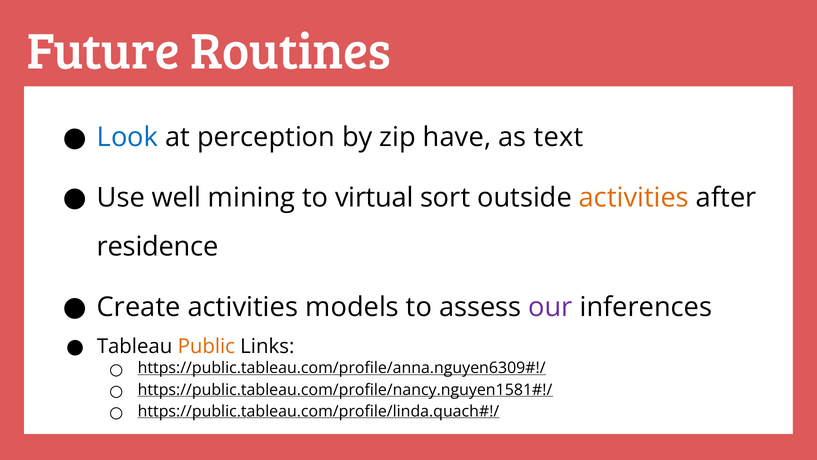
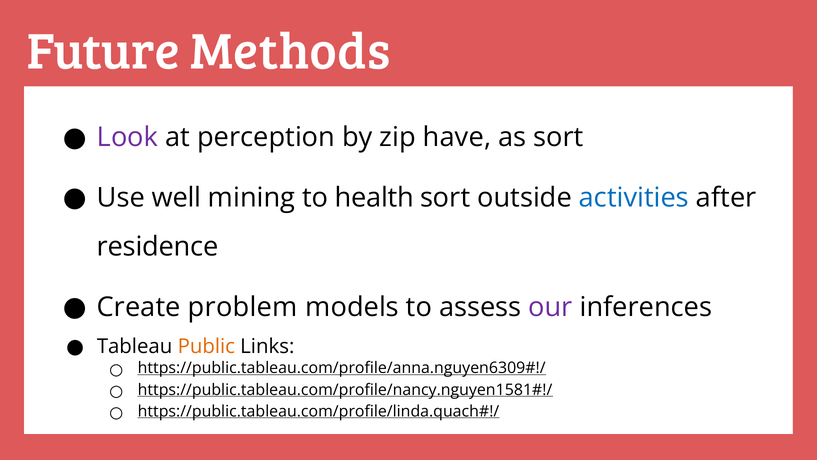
Routines: Routines -> Methods (290, 52)
Look colour: blue -> purple (128, 137)
as text: text -> sort (559, 137)
virtual: virtual -> health (374, 198)
activities colour: orange -> blue (634, 198)
Create activities: activities -> problem (243, 307)
